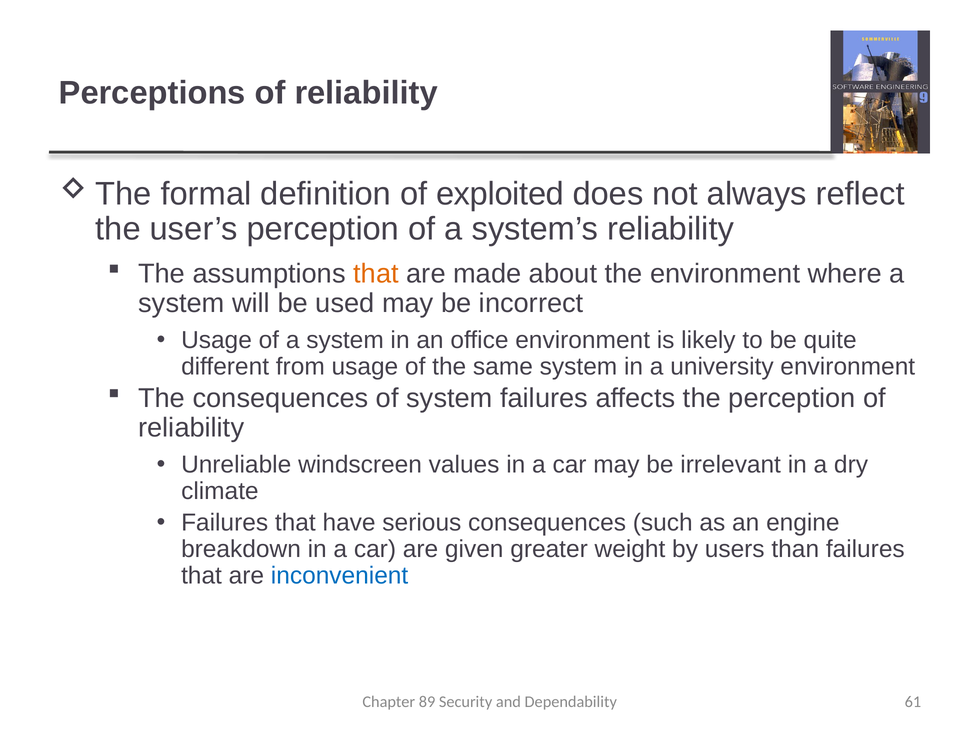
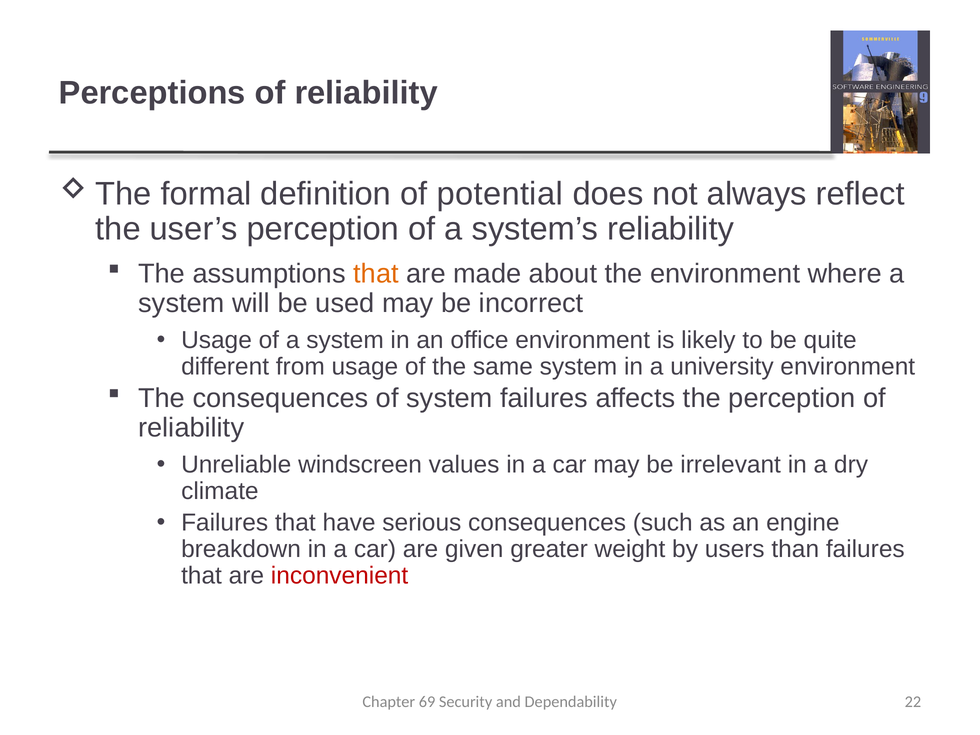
exploited: exploited -> potential (500, 194)
inconvenient colour: blue -> red (340, 576)
89: 89 -> 69 (427, 702)
61: 61 -> 22 (913, 702)
